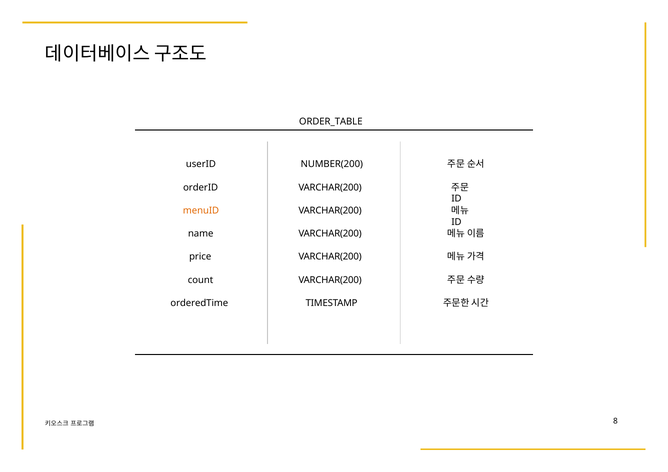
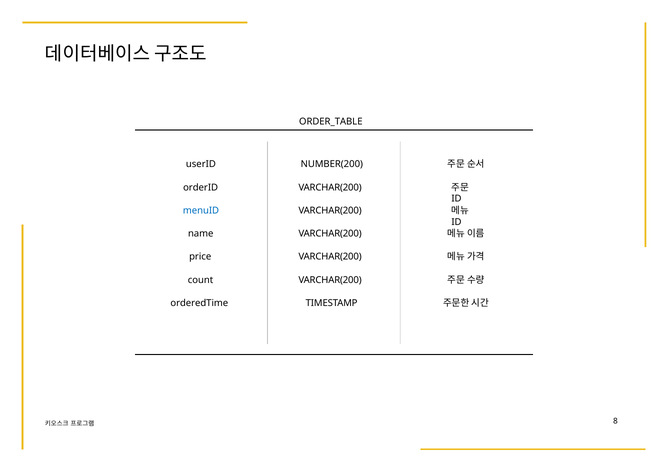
menuID colour: orange -> blue (201, 211)
